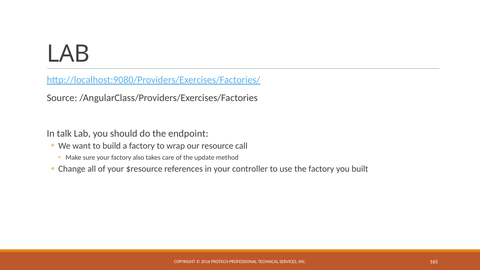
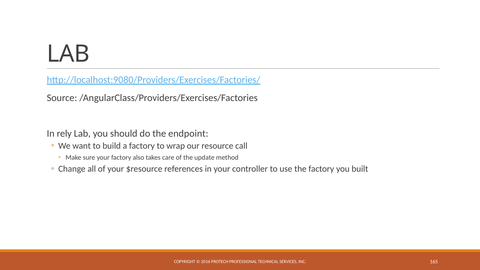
talk: talk -> rely (64, 133)
